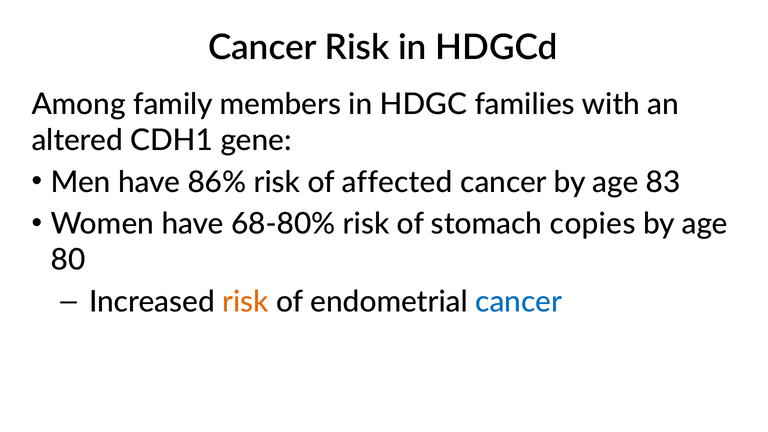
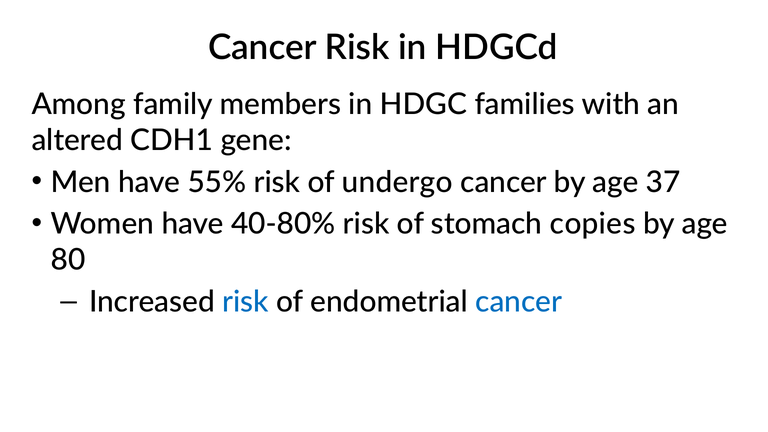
86%: 86% -> 55% (217, 182)
affected: affected -> undergo (397, 182)
83: 83 -> 37 (663, 182)
68-80%: 68-80% -> 40-80% (283, 224)
risk colour: orange -> blue (246, 302)
